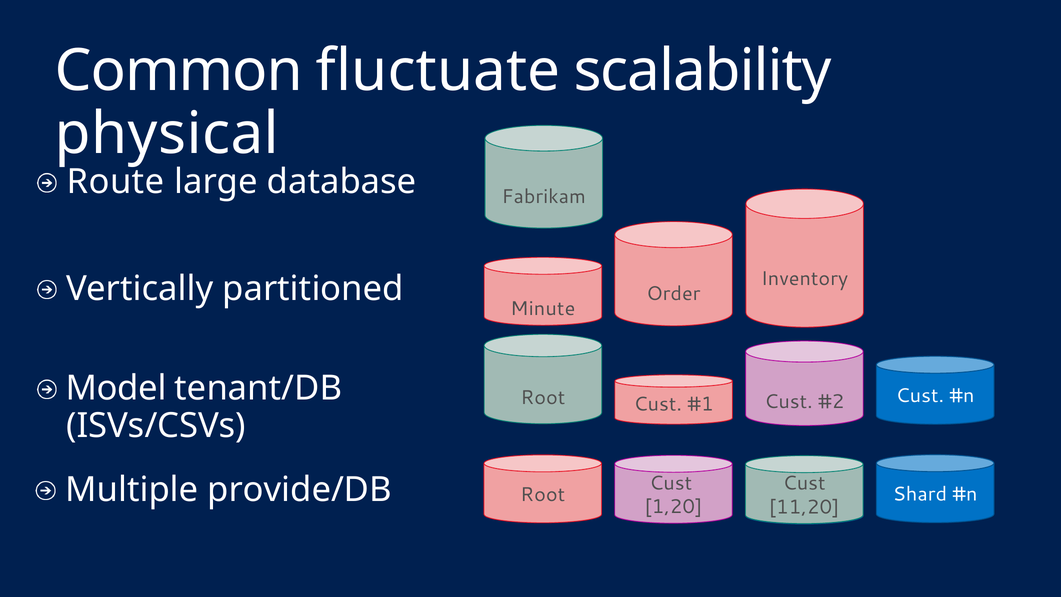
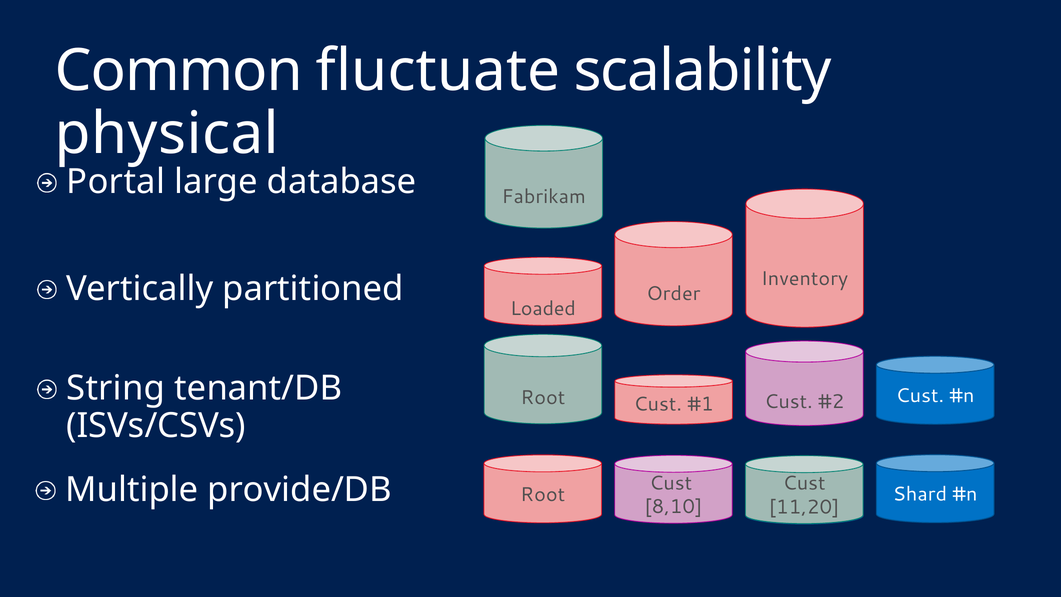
Route: Route -> Portal (116, 182)
Minute: Minute -> Loaded (543, 309)
Model: Model -> String (116, 388)
1,20: 1,20 -> 8,10 (673, 507)
